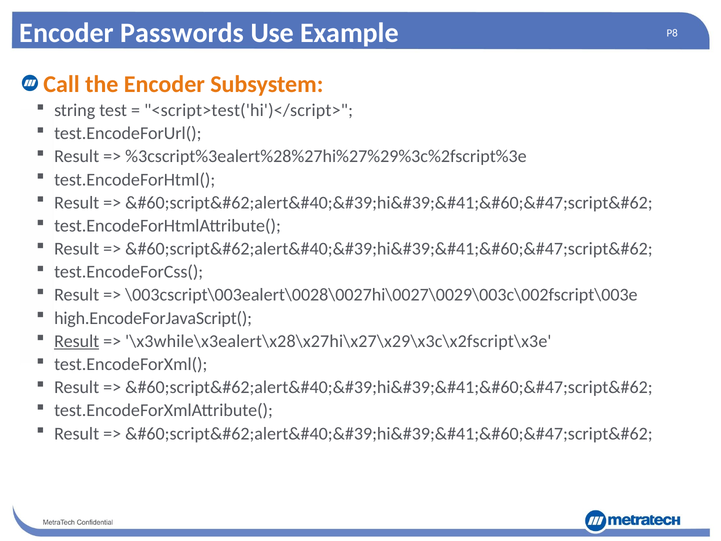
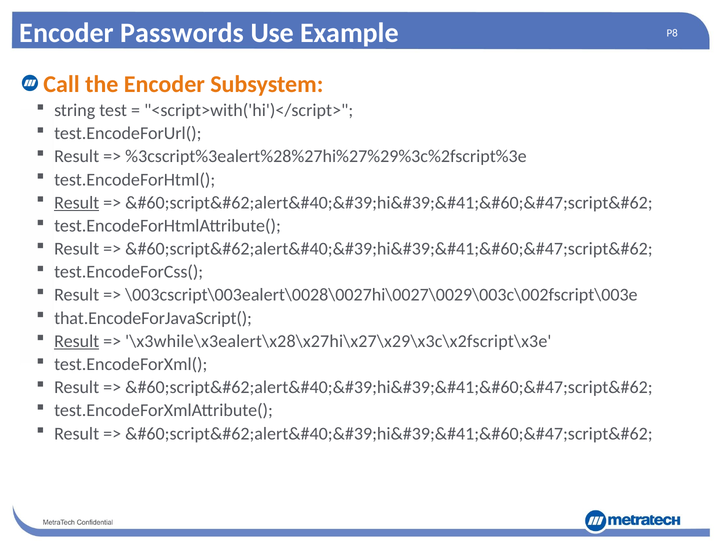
<script>test('hi')</script>: <script>test('hi')</script> -> <script>with('hi')</script> (249, 110)
Result underline: none -> present (77, 203)
high.EncodeForJavaScript(: high.EncodeForJavaScript( -> that.EncodeForJavaScript( (153, 318)
